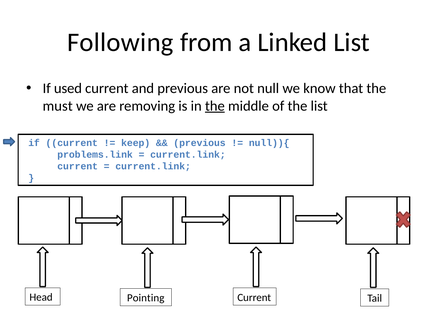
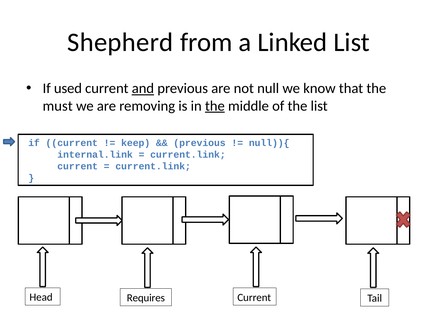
Following: Following -> Shepherd (120, 42)
and underline: none -> present (143, 88)
problems.link: problems.link -> internal.link (95, 155)
Pointing: Pointing -> Requires (146, 298)
